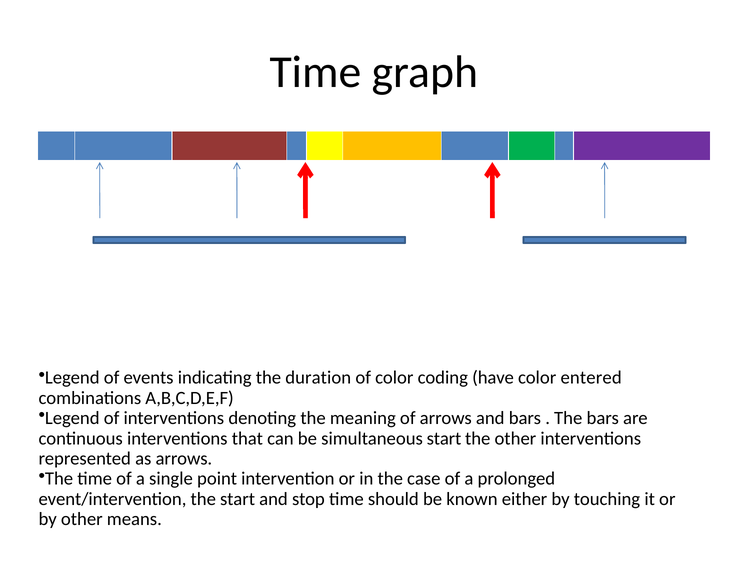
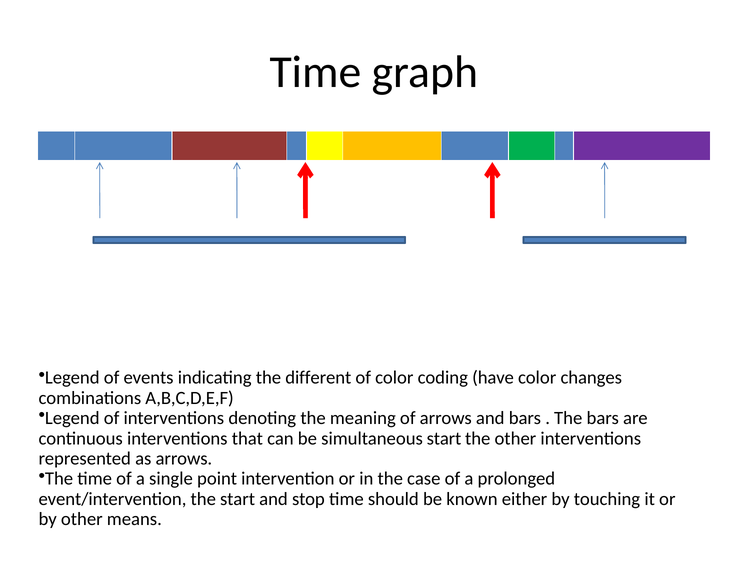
duration: duration -> different (318, 378)
entered: entered -> changes (591, 378)
